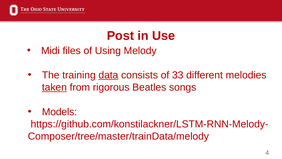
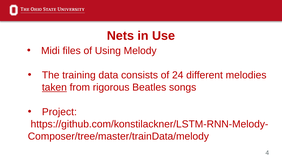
Post: Post -> Nets (120, 36)
data underline: present -> none (108, 75)
33: 33 -> 24 (178, 75)
Models: Models -> Project (59, 112)
